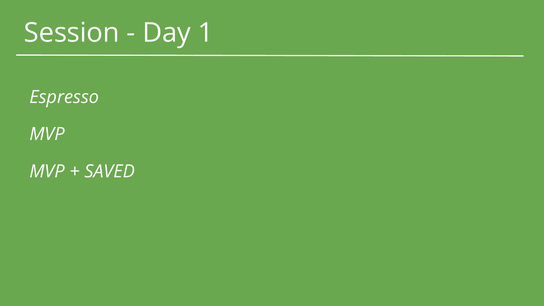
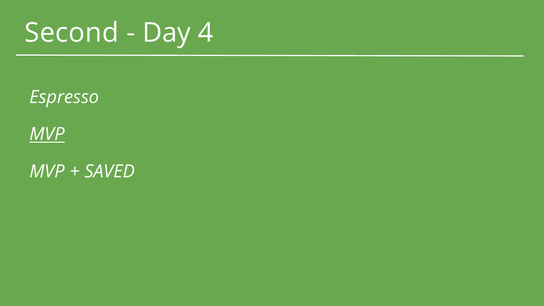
Session: Session -> Second (72, 33)
1: 1 -> 4 (206, 33)
MVP underline: none -> present (47, 134)
